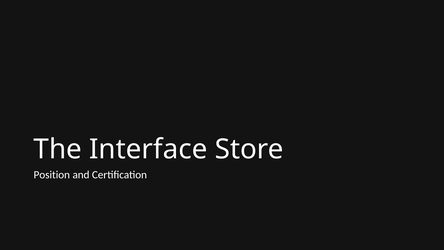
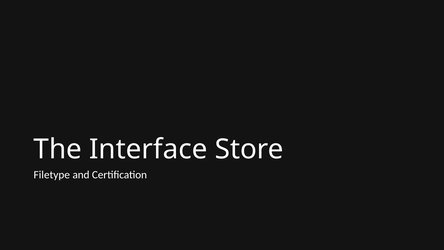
Position: Position -> Filetype (52, 175)
